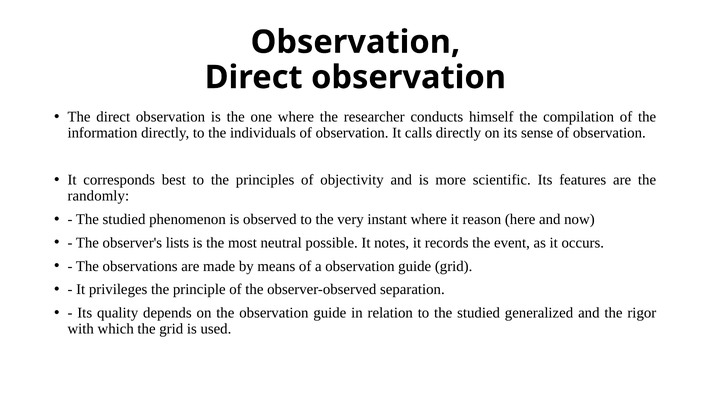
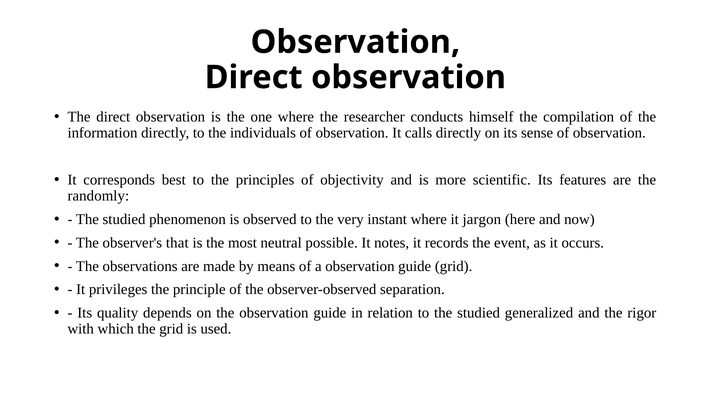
reason: reason -> jargon (482, 219)
lists: lists -> that (177, 243)
